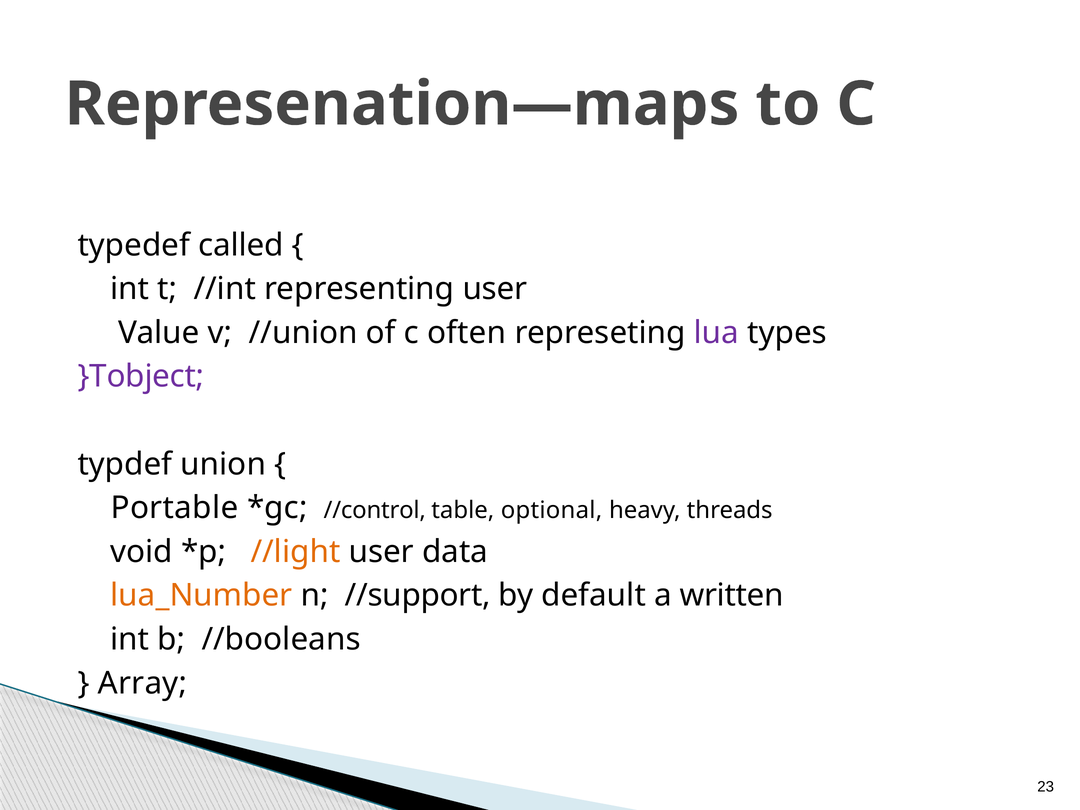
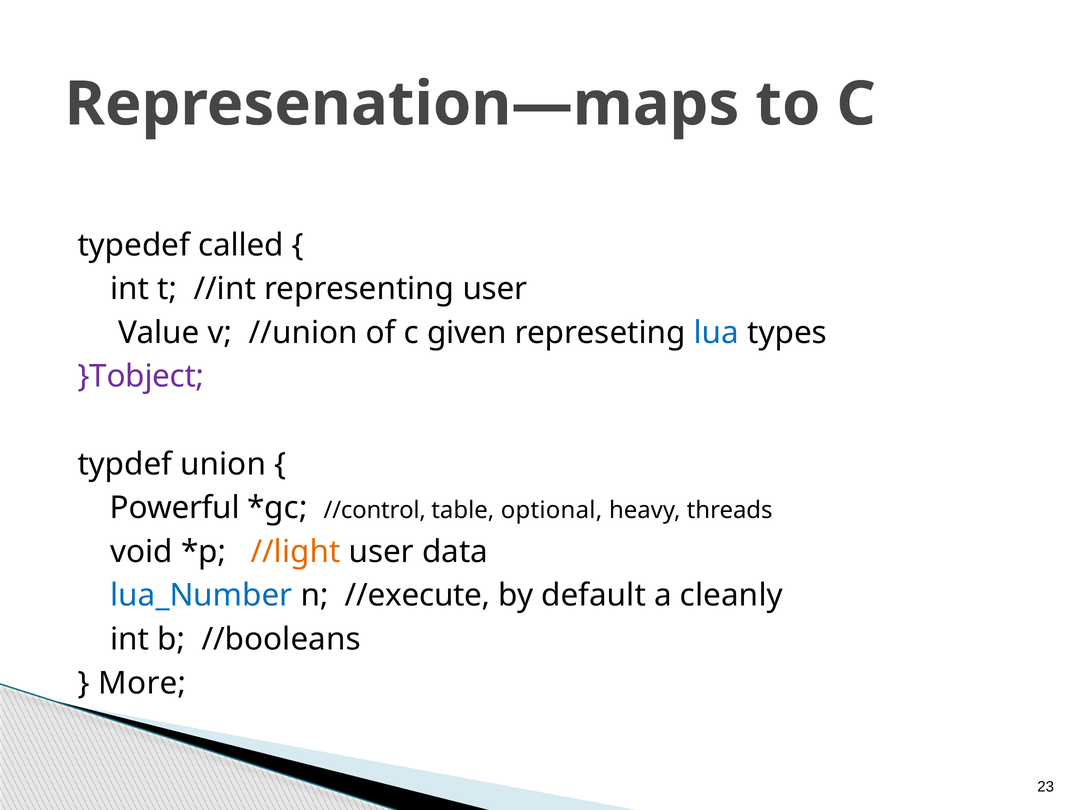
often: often -> given (467, 333)
lua colour: purple -> blue (717, 333)
Portable: Portable -> Powerful (175, 508)
lua_Number colour: orange -> blue (201, 596)
//support: //support -> //execute (418, 596)
written: written -> cleanly (731, 596)
Array: Array -> More (142, 683)
